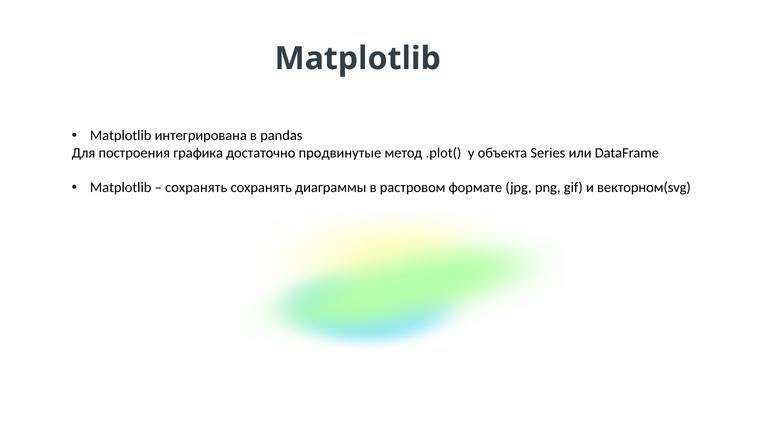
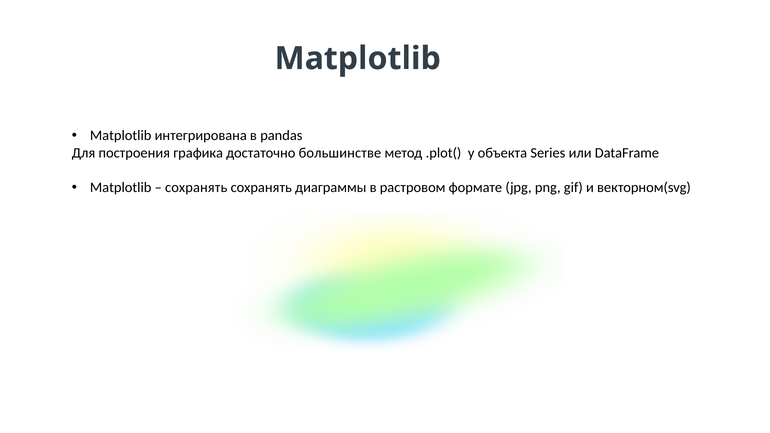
продвинутые: продвинутые -> большинстве (340, 153)
